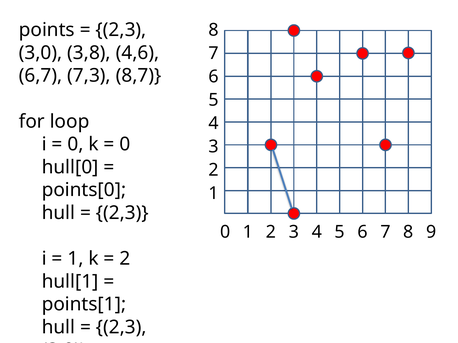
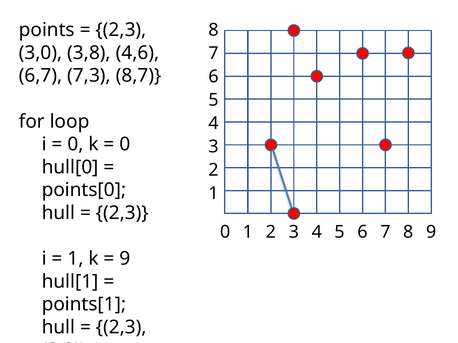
2: 2 -> 9 (125, 259)
